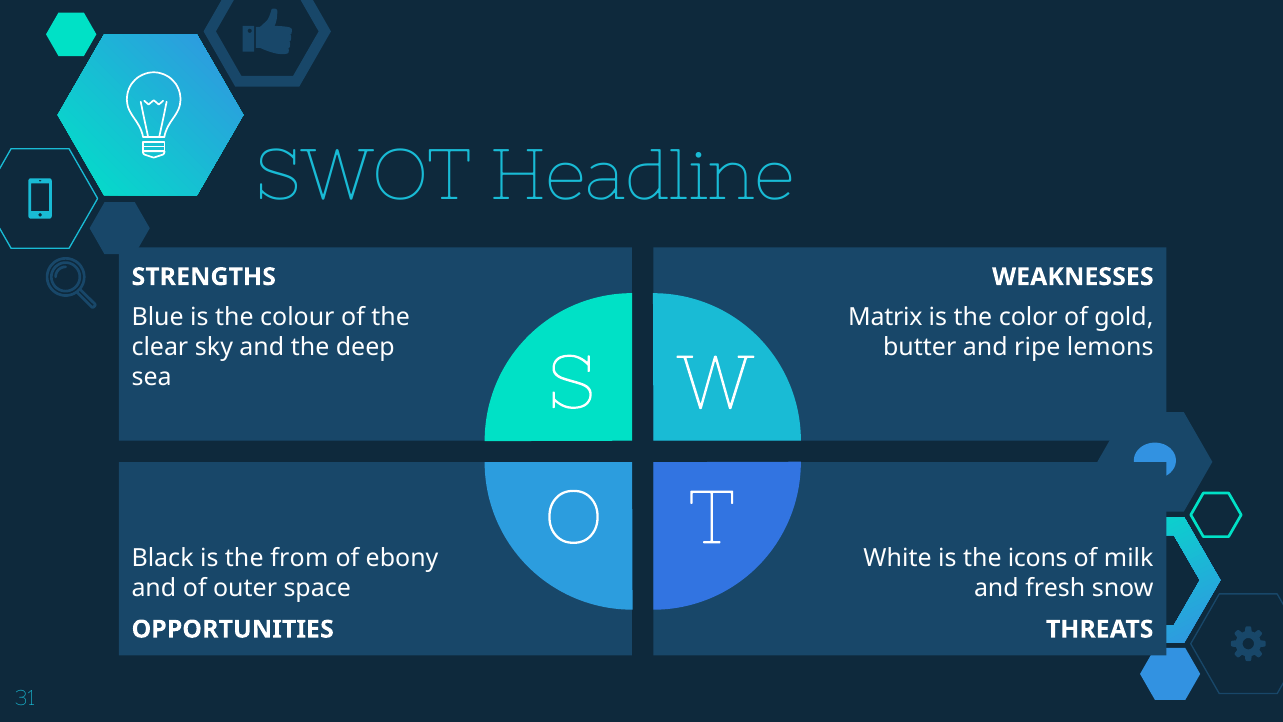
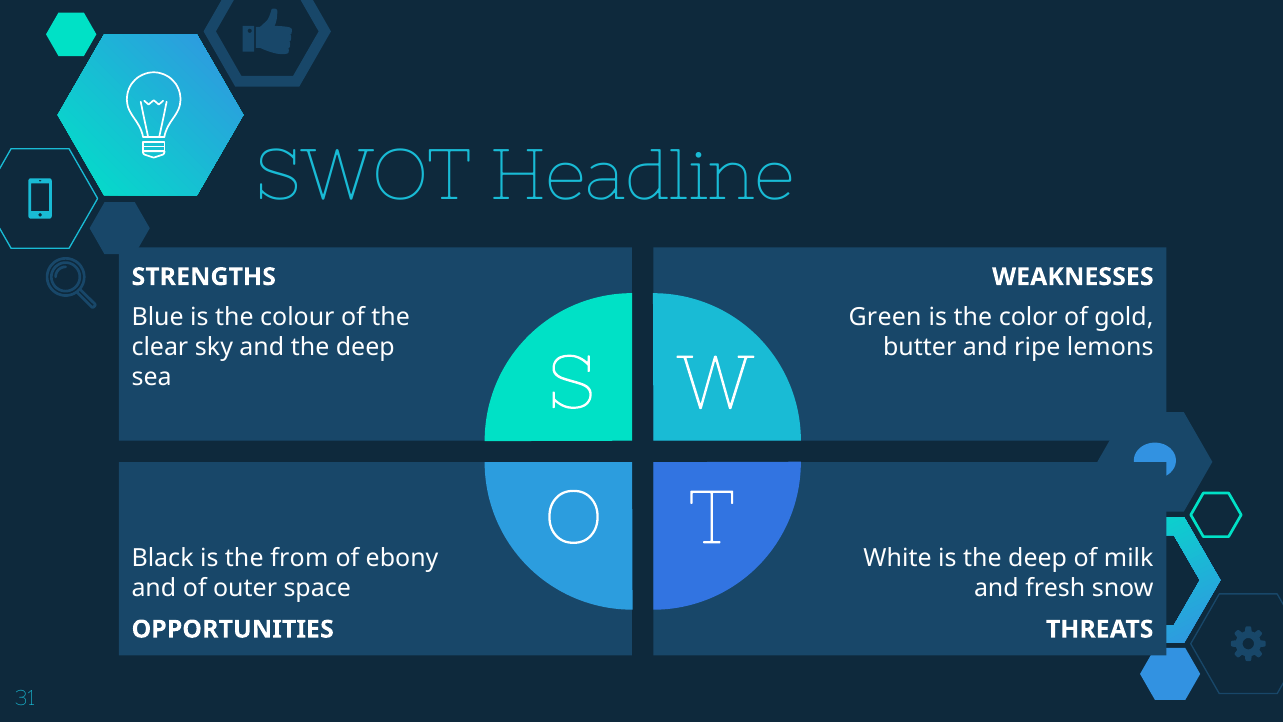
Matrix: Matrix -> Green (885, 317)
is the icons: icons -> deep (1038, 559)
